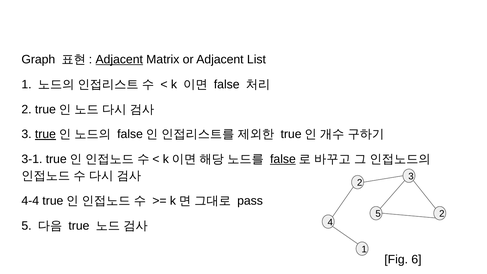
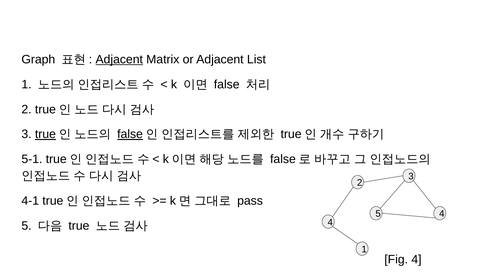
false underline: none -> present (130, 134)
3-1: 3-1 -> 5-1 (32, 159)
false underline: present -> none (283, 159)
4-4: 4-4 -> 4-1 (30, 201)
5 2: 2 -> 4 (442, 214)
Fig 6: 6 -> 4 (416, 260)
